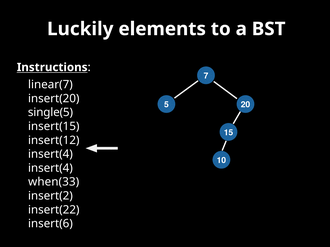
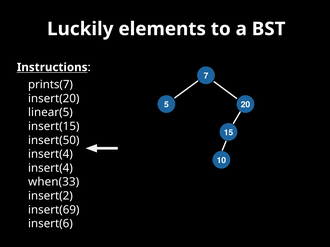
linear(7: linear(7 -> prints(7 (50, 85)
single(5: single(5 -> linear(5 (50, 113)
insert(12: insert(12 -> insert(50 (54, 140)
insert(22: insert(22 -> insert(69 (54, 210)
